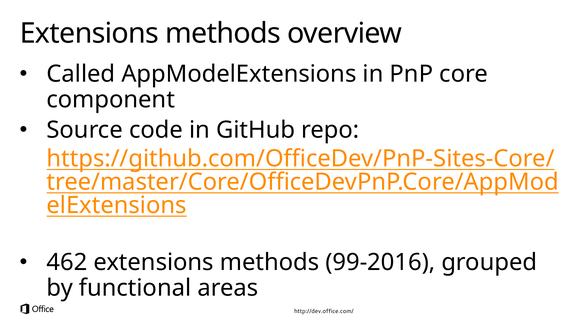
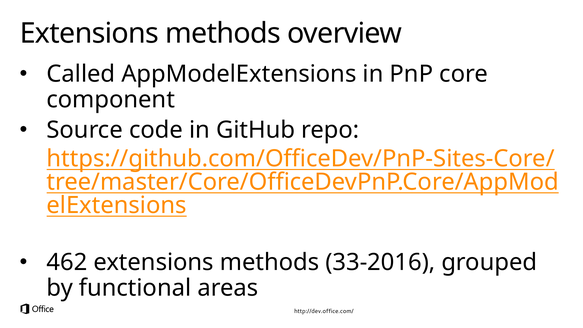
99-2016: 99-2016 -> 33-2016 (380, 262)
